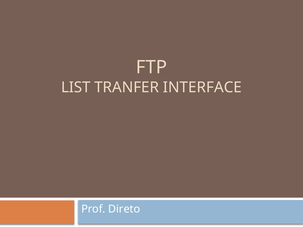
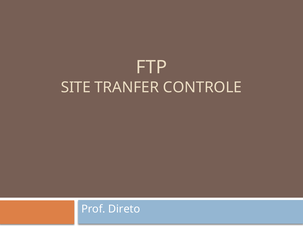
LIST: LIST -> SITE (76, 87)
INTERFACE: INTERFACE -> CONTROLE (202, 87)
